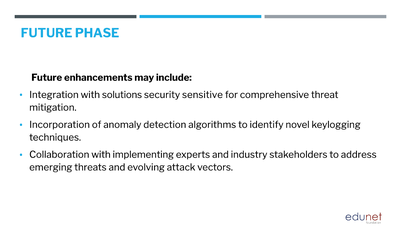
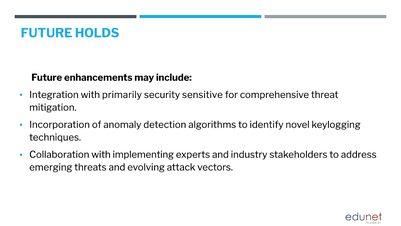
PHASE: PHASE -> HOLDS (97, 33)
solutions: solutions -> primarily (122, 95)
